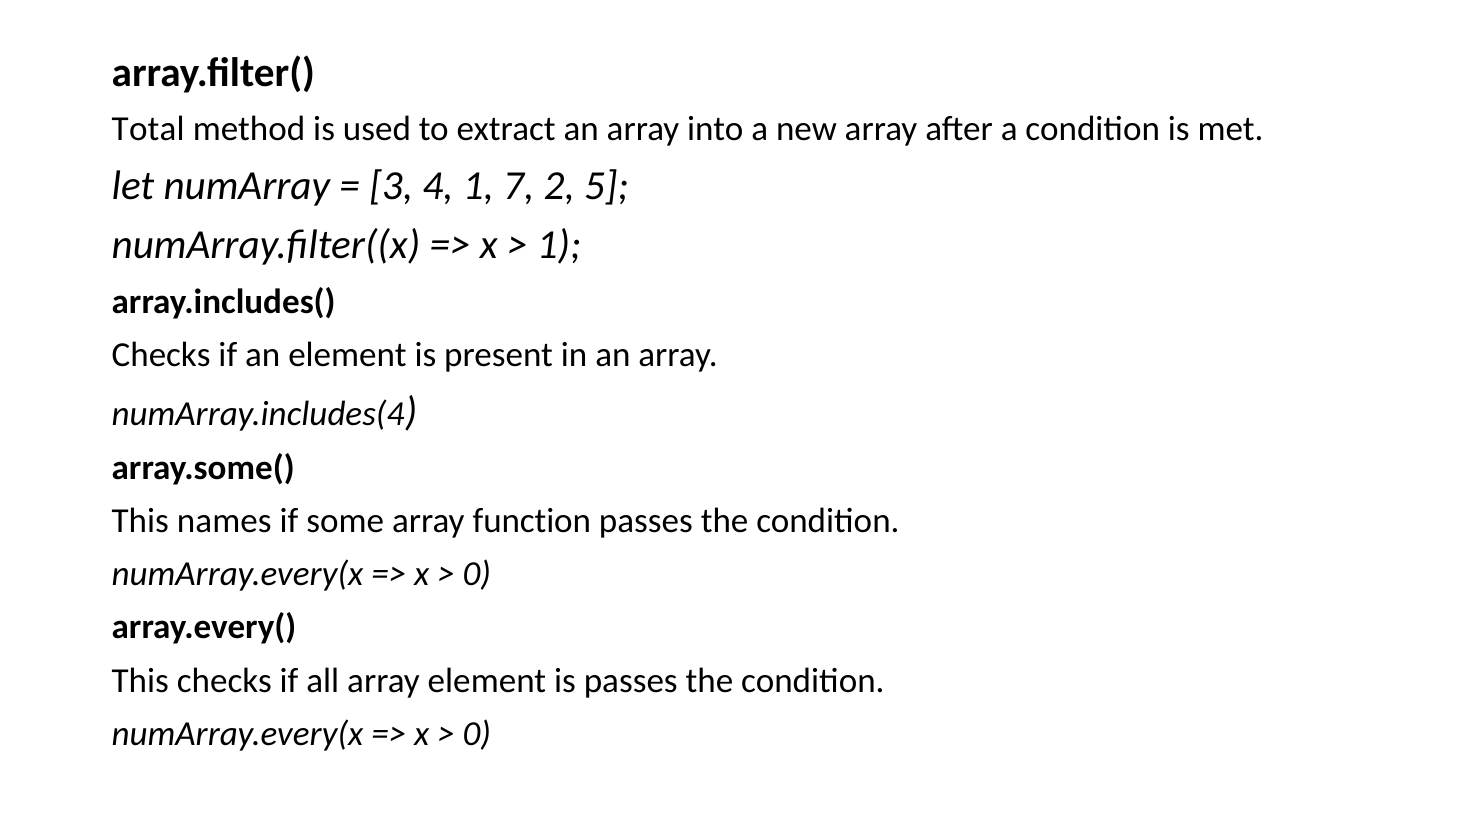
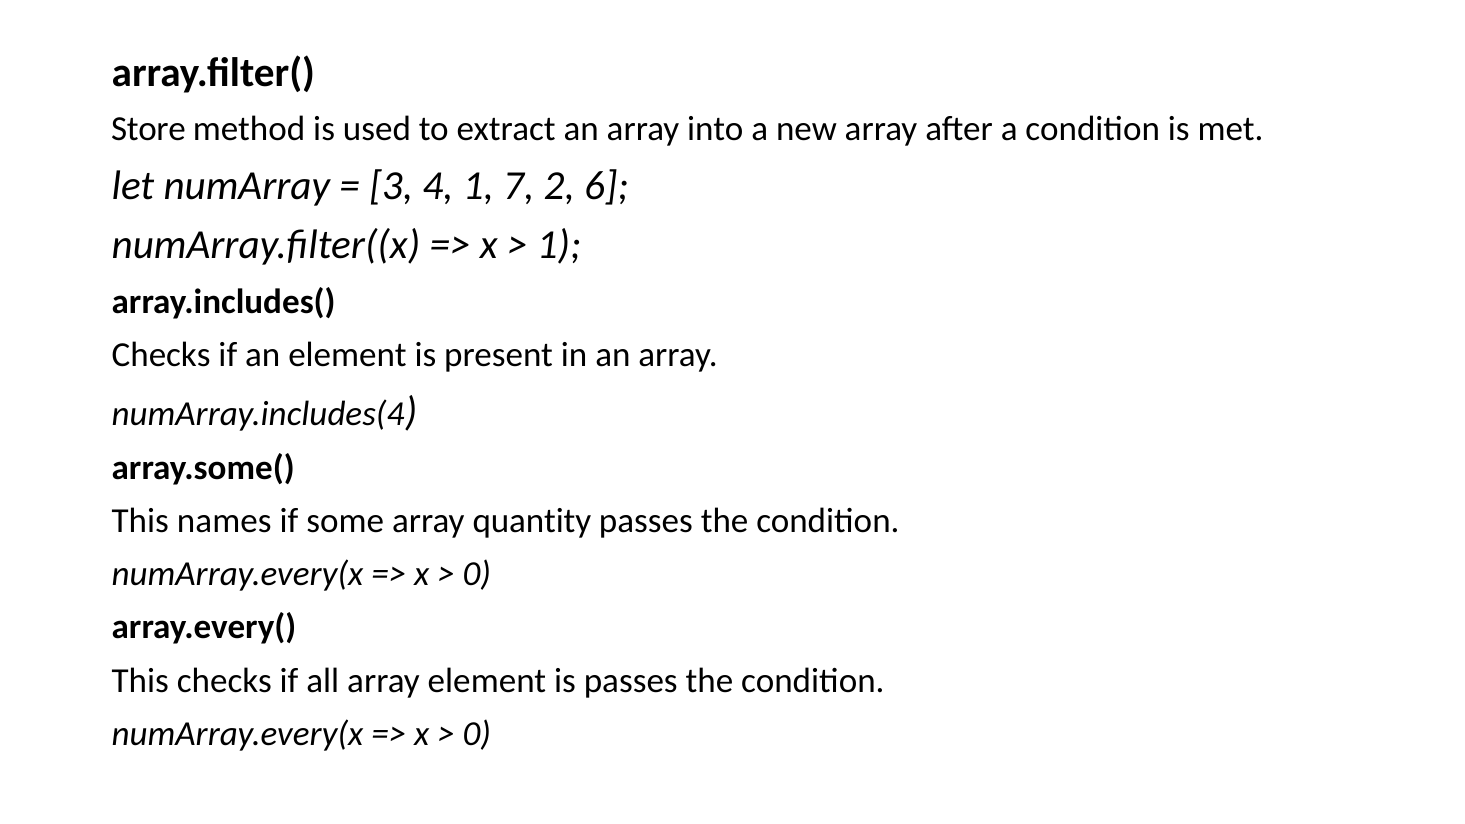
Total: Total -> Store (148, 129)
5: 5 -> 6 (606, 185)
function: function -> quantity (532, 521)
